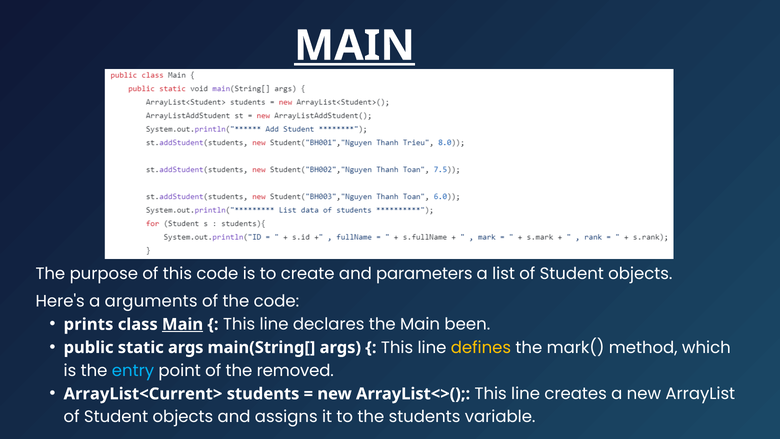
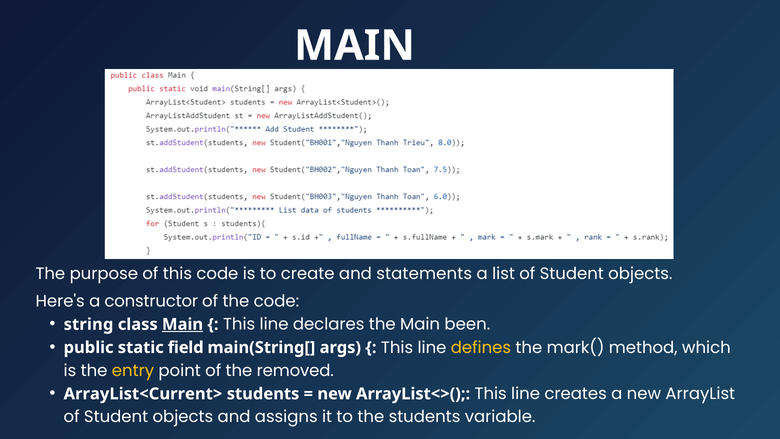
MAIN underline: present -> none (354, 46)
parameters: parameters -> statements (424, 274)
arguments: arguments -> constructor (151, 301)
prints: prints -> string (88, 324)
static args: args -> field (186, 347)
entry colour: light blue -> yellow (133, 370)
